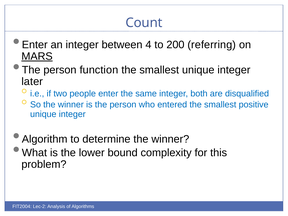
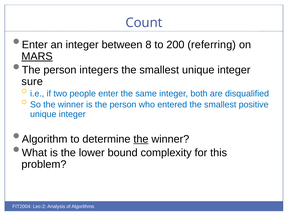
4: 4 -> 8 (148, 45)
function: function -> integers (99, 70)
later: later -> sure (32, 82)
the underline: none -> present (141, 139)
